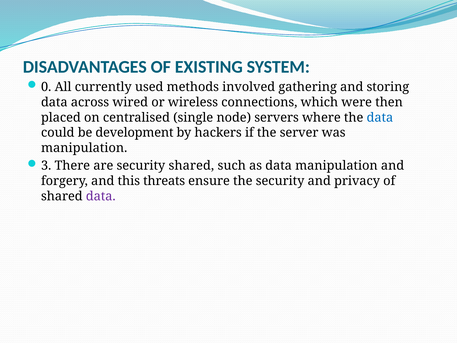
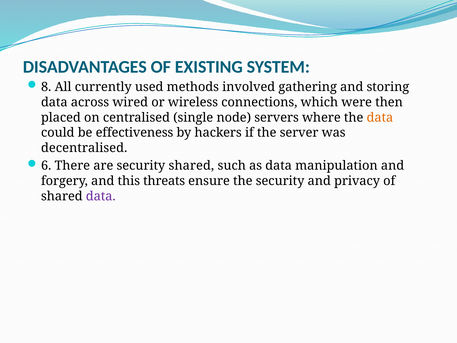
0: 0 -> 8 (46, 87)
data colour: blue -> orange (380, 117)
development: development -> effectiveness (134, 133)
manipulation: manipulation -> decentralised (84, 148)
3: 3 -> 6 (46, 166)
